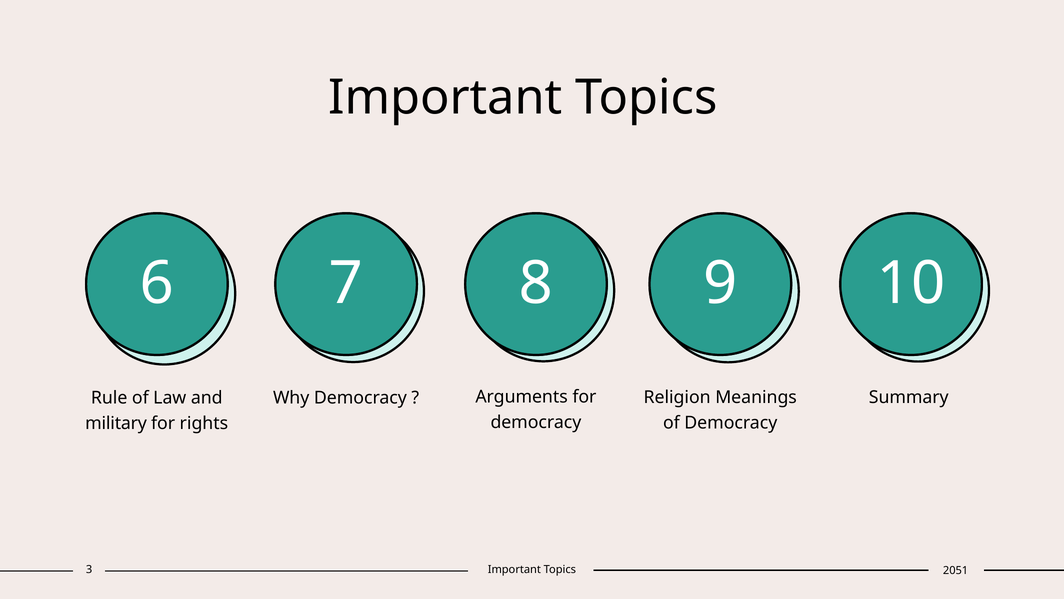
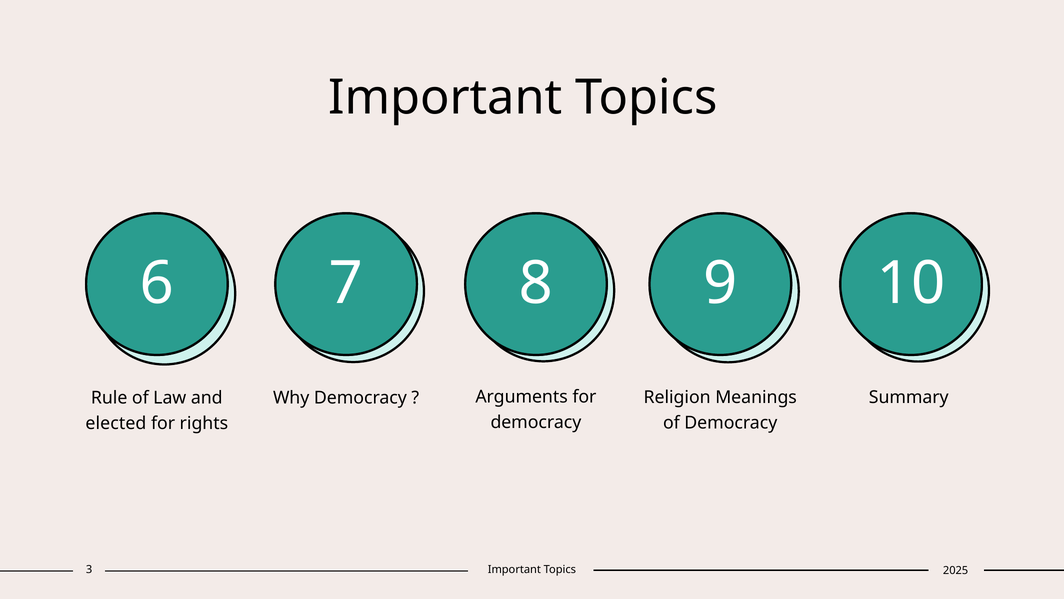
military: military -> elected (116, 423)
2051: 2051 -> 2025 (956, 570)
